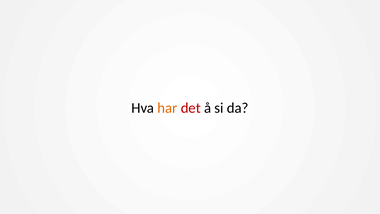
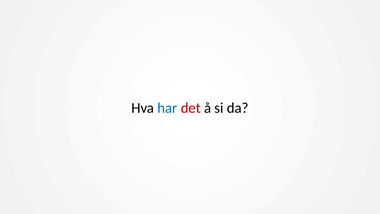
har colour: orange -> blue (167, 108)
